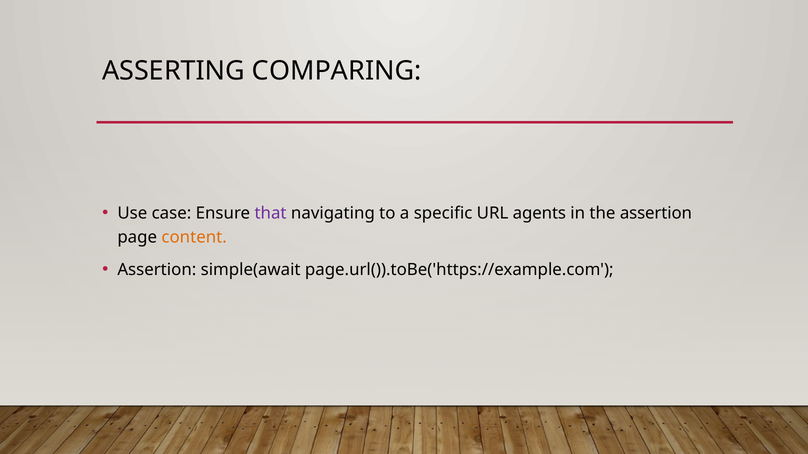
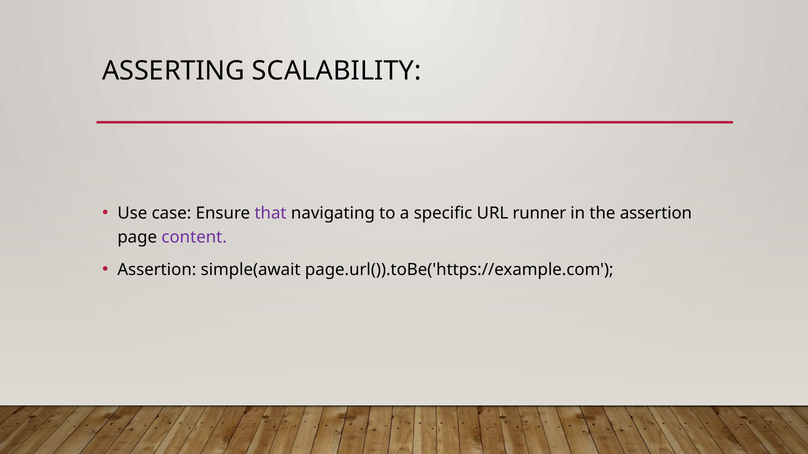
COMPARING: COMPARING -> SCALABILITY (337, 71)
agents: agents -> runner (539, 213)
content colour: orange -> purple (194, 237)
